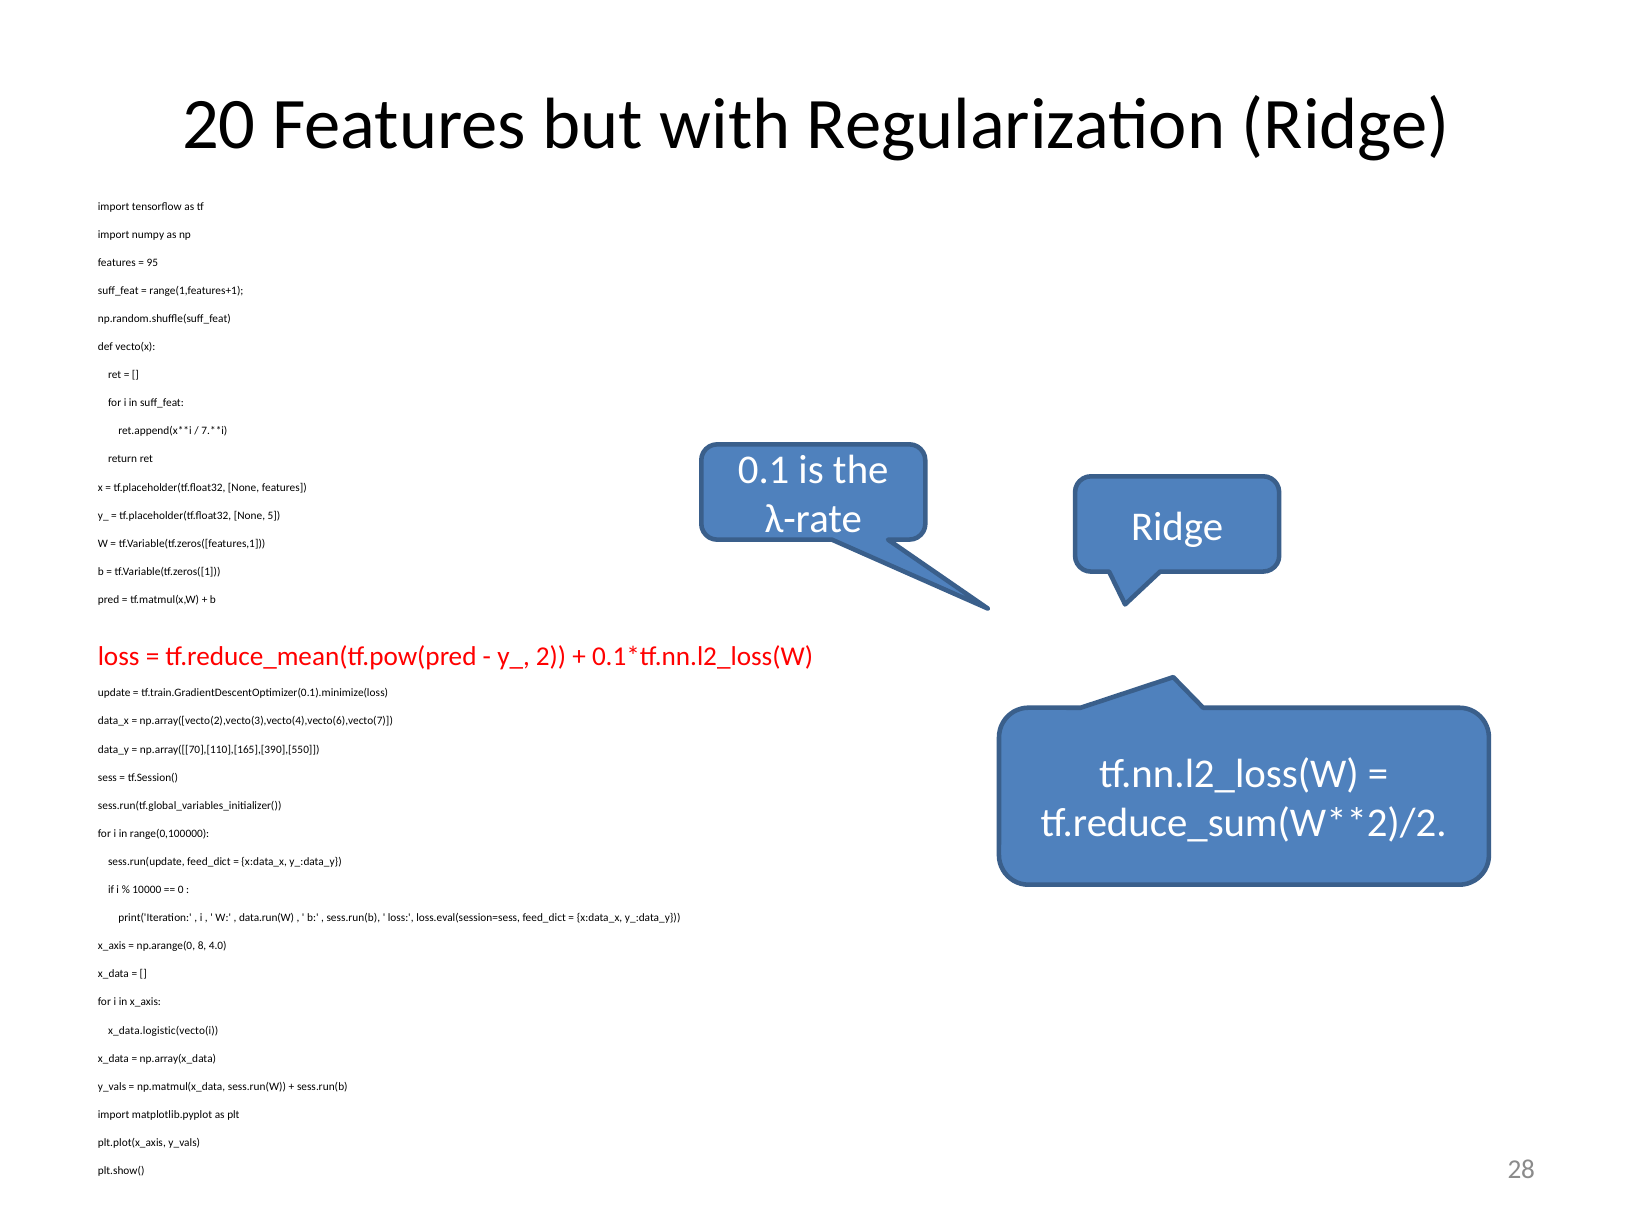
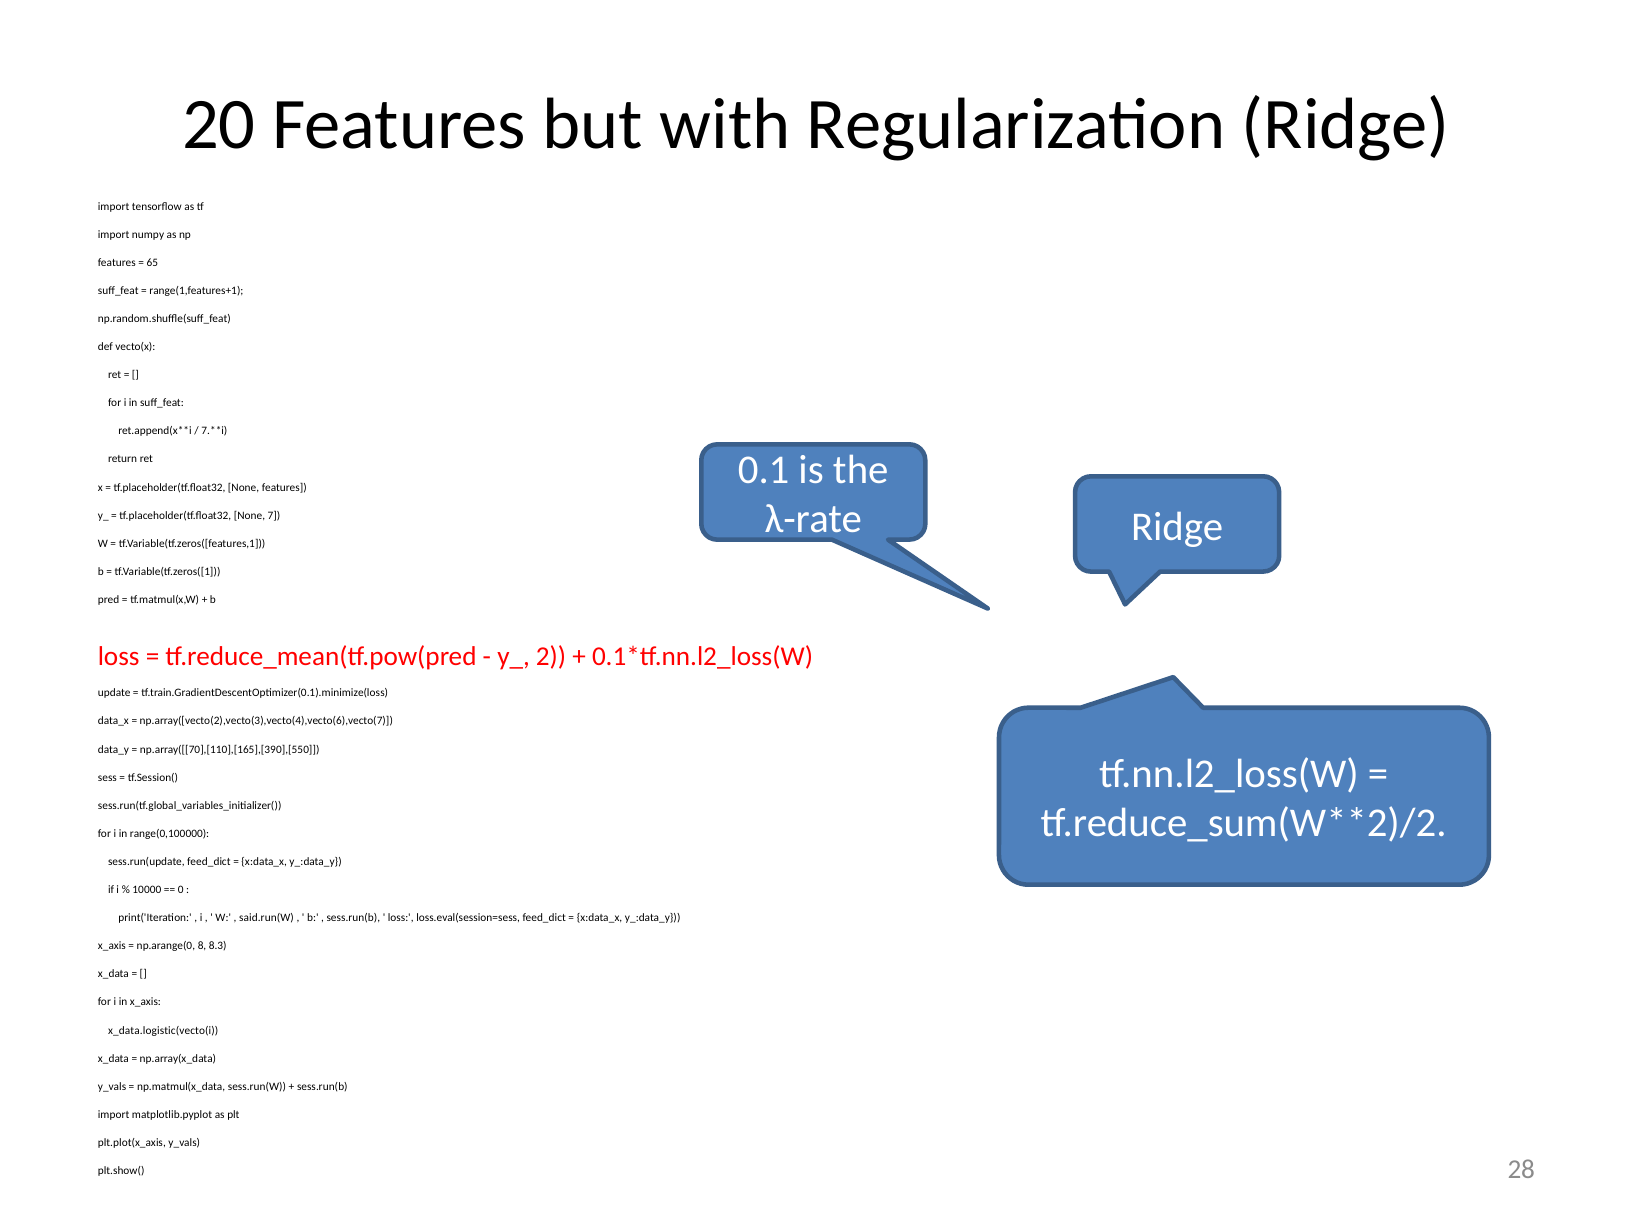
95: 95 -> 65 (152, 262)
5: 5 -> 7 (274, 515)
data.run(W: data.run(W -> said.run(W (266, 918)
4.0: 4.0 -> 8.3 (218, 946)
